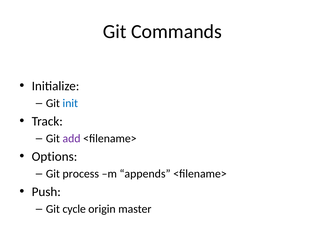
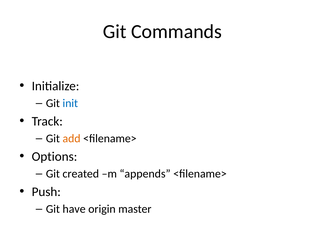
add colour: purple -> orange (72, 138)
process: process -> created (81, 174)
cycle: cycle -> have (74, 209)
